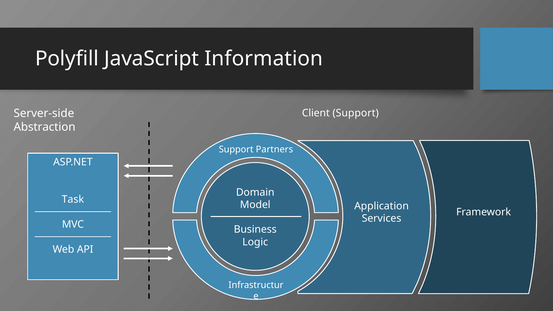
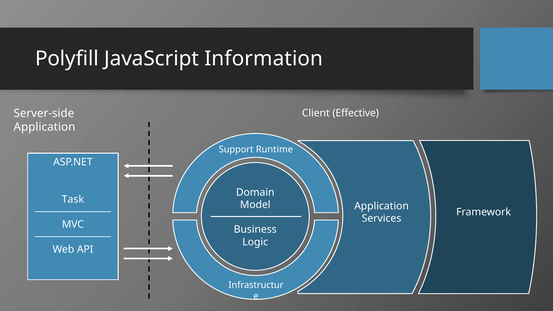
Client Support: Support -> Effective (356, 113)
Abstraction: Abstraction -> Application (44, 127)
Partners: Partners -> Runtime (274, 149)
